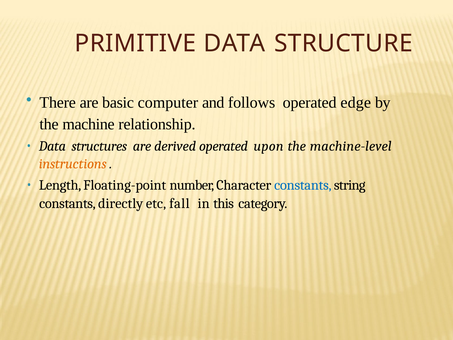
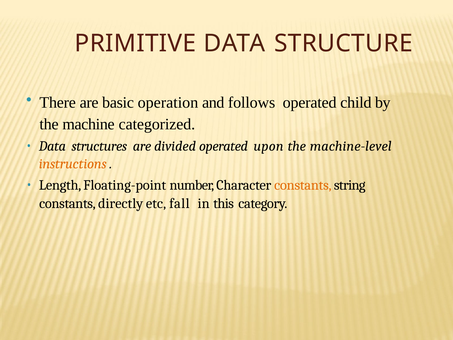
computer: computer -> operation (168, 102)
edge: edge -> child (356, 102)
relationship: relationship -> categorized (157, 124)
derived: derived -> divided (175, 146)
constants colour: blue -> orange (303, 185)
